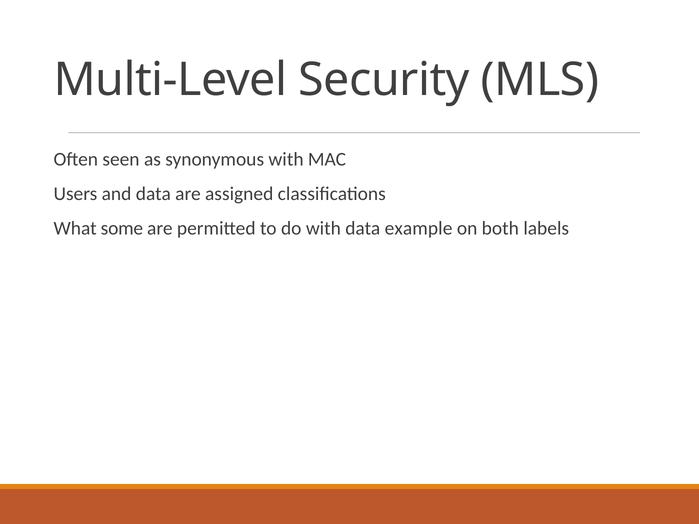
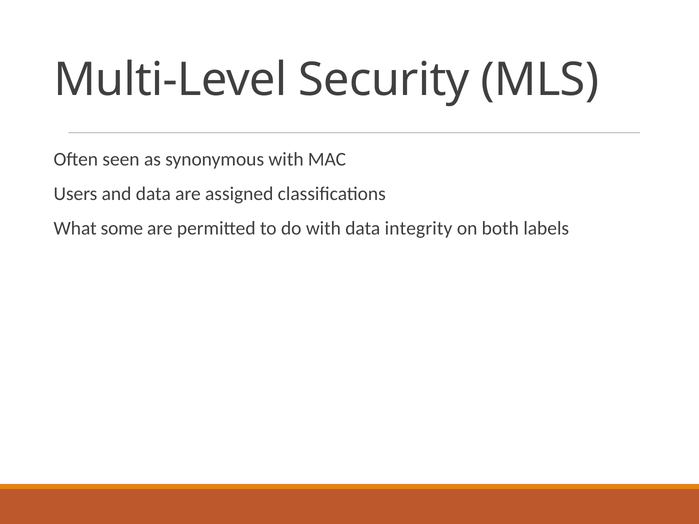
example: example -> integrity (419, 229)
